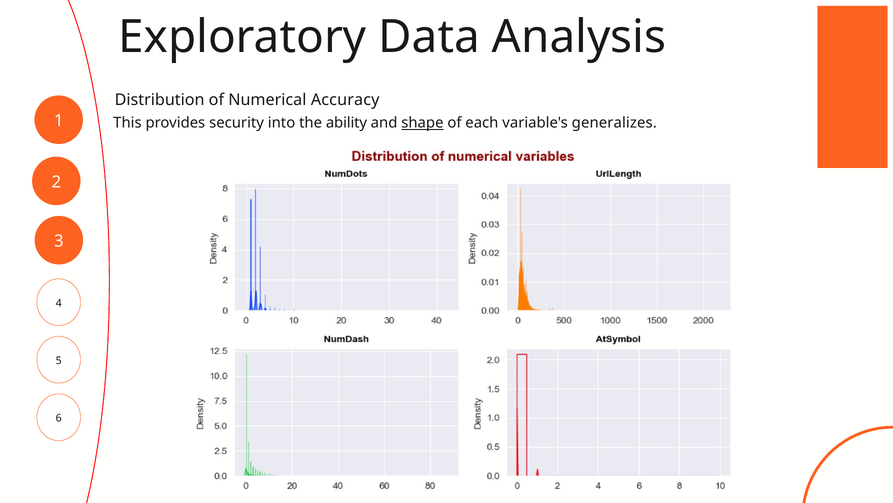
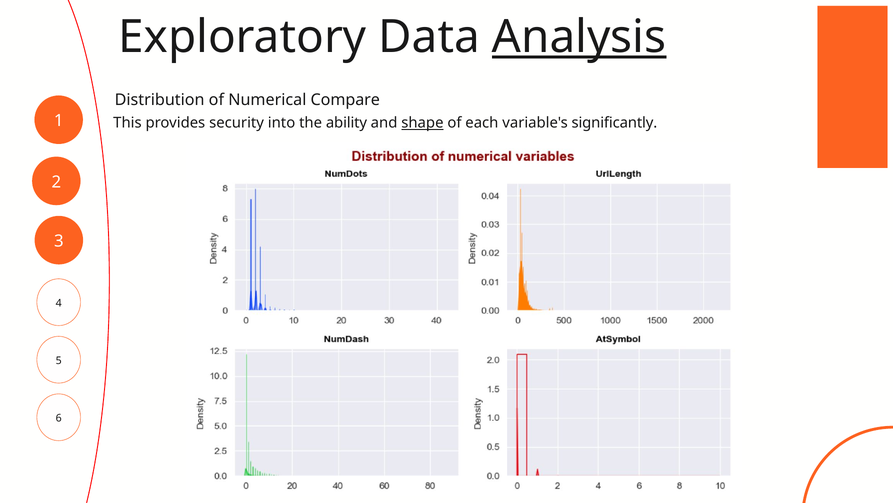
Analysis underline: none -> present (579, 37)
Accuracy: Accuracy -> Compare (345, 100)
generalizes: generalizes -> significantly (614, 123)
